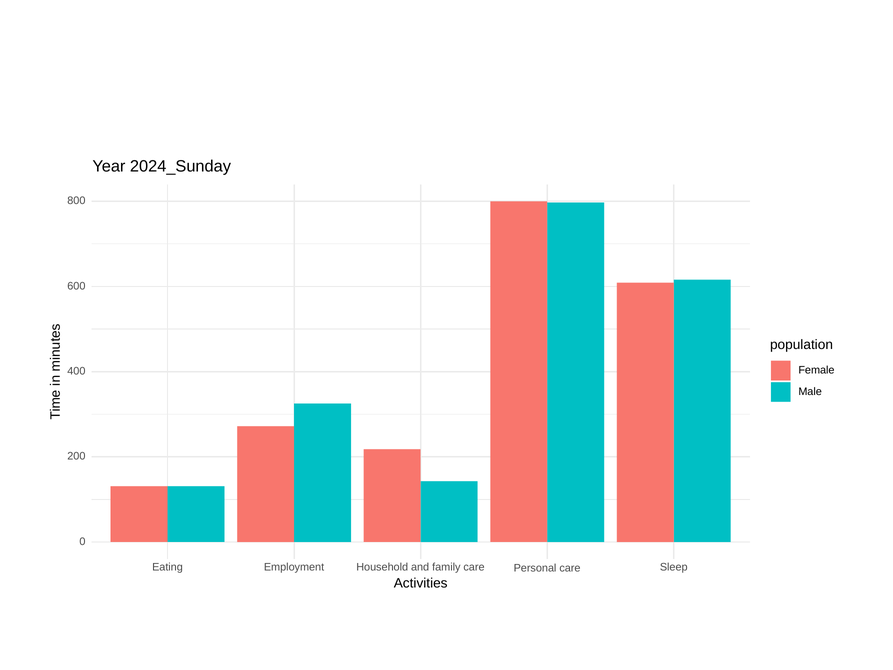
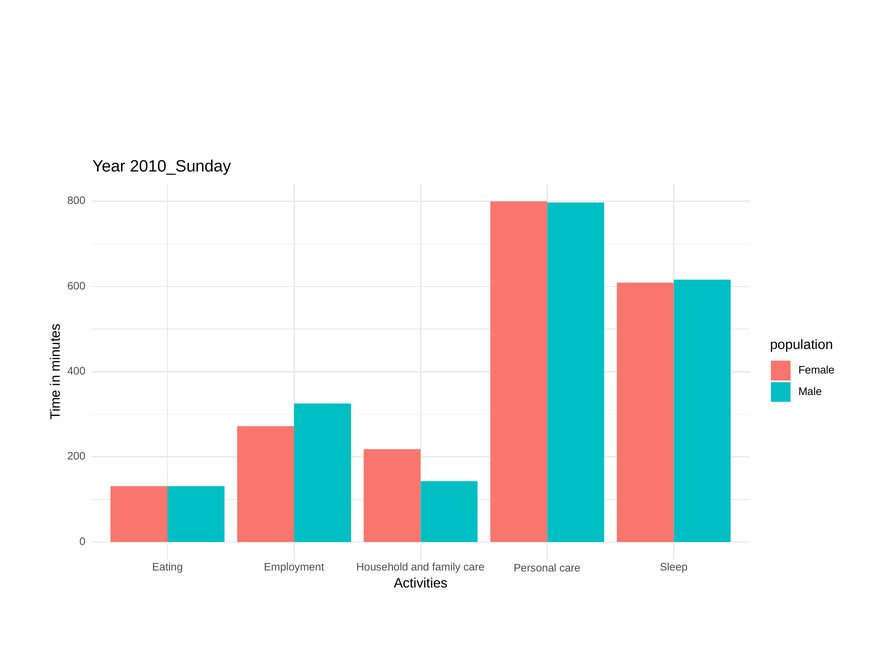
2024_Sunday: 2024_Sunday -> 2010_Sunday (180, 166)
